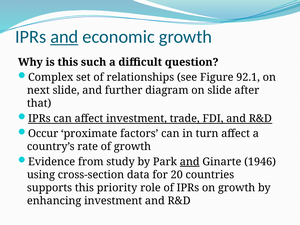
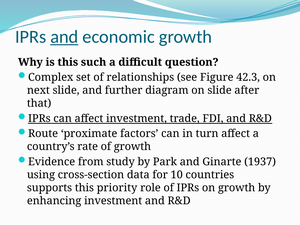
92.1: 92.1 -> 42.3 (248, 77)
Occur: Occur -> Route (43, 134)
and underline: present -> none (190, 162)
1946: 1946 -> 1937 (260, 162)
20: 20 -> 10 (177, 175)
